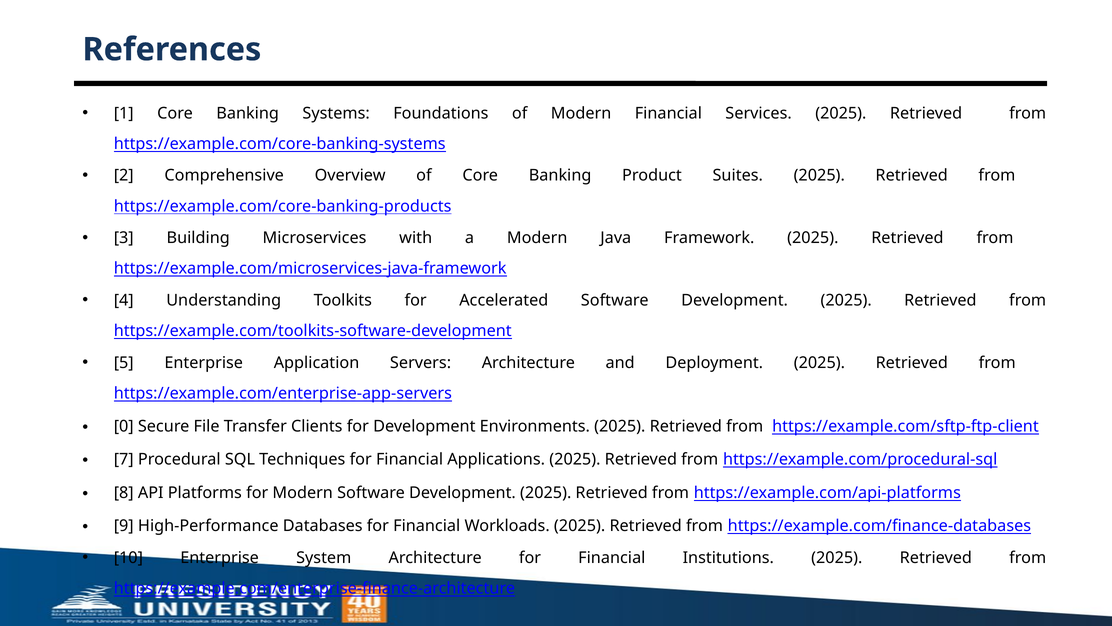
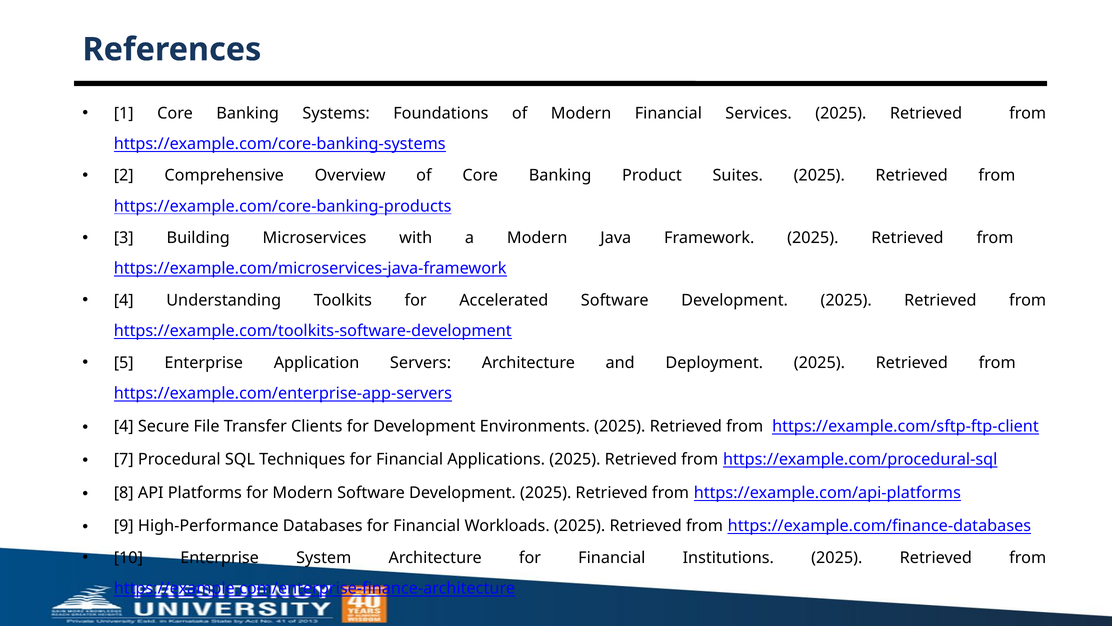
0: 0 -> 4 (124, 426)
